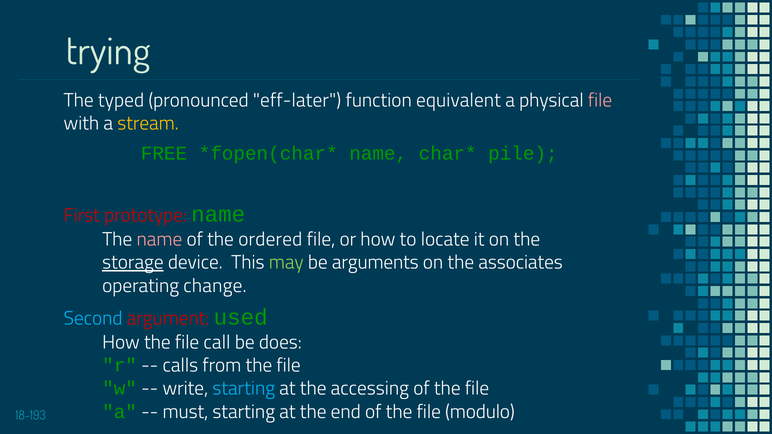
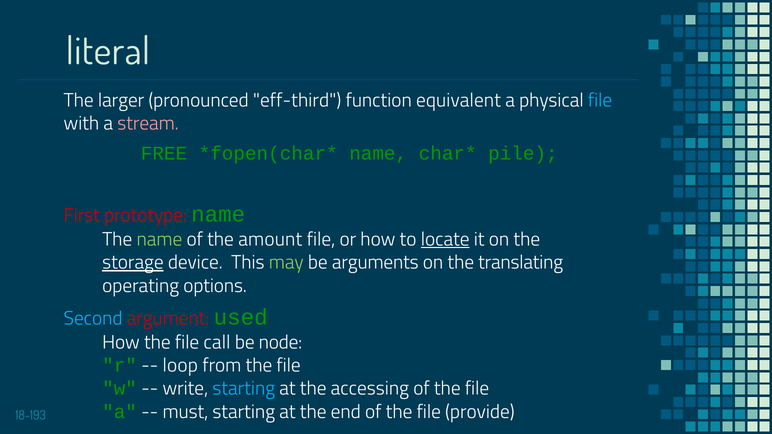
trying: trying -> literal (108, 52)
typed: typed -> larger (121, 101)
eff-later: eff-later -> eff-third (297, 101)
file colour: pink -> light blue (600, 101)
stream colour: yellow -> pink (148, 124)
name colour: pink -> light green (159, 240)
ordered: ordered -> amount (270, 240)
locate underline: none -> present (445, 240)
associates: associates -> translating (521, 263)
change: change -> options (215, 286)
does: does -> node (280, 342)
calls: calls -> loop (180, 366)
modulo: modulo -> provide (480, 412)
